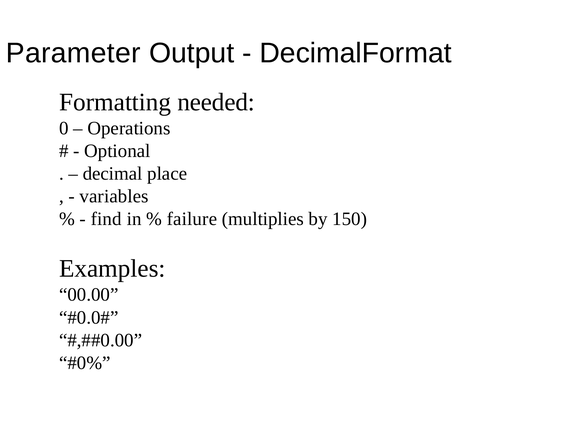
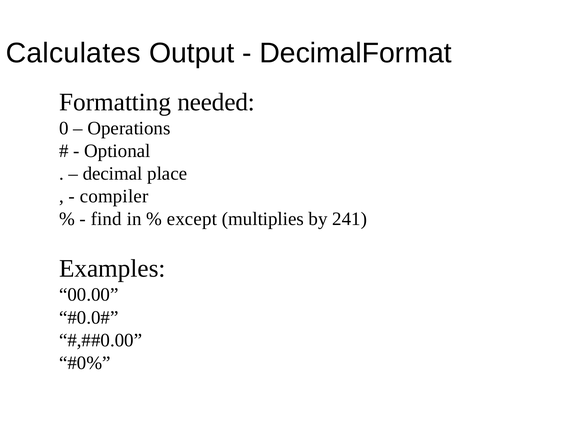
Parameter: Parameter -> Calculates (73, 53)
variables: variables -> compiler (114, 196)
failure: failure -> except (192, 219)
150: 150 -> 241 (350, 219)
